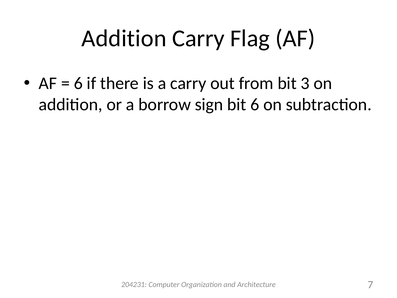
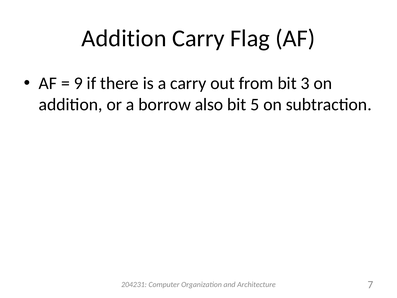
6: 6 -> 9 (78, 83)
sign: sign -> also (209, 104)
bit 6: 6 -> 5 (255, 104)
